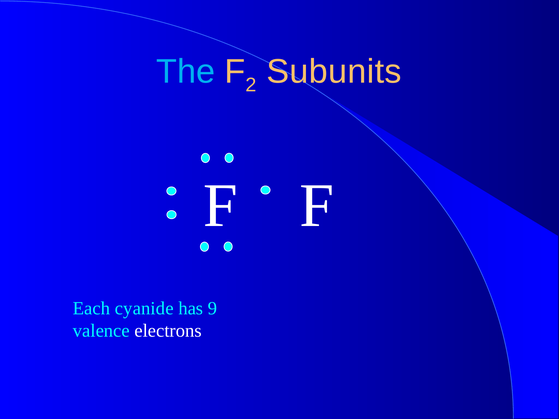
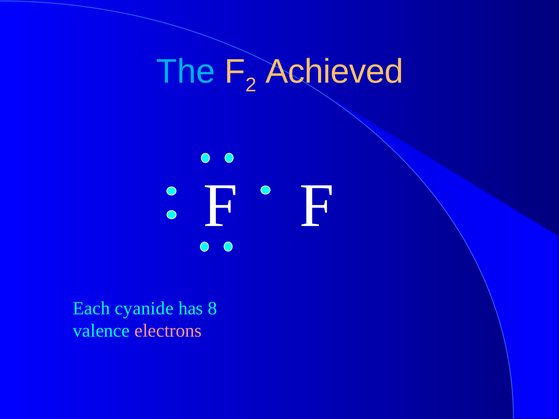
Subunits: Subunits -> Achieved (334, 72)
9: 9 -> 8 (213, 308)
electrons colour: white -> pink (168, 331)
